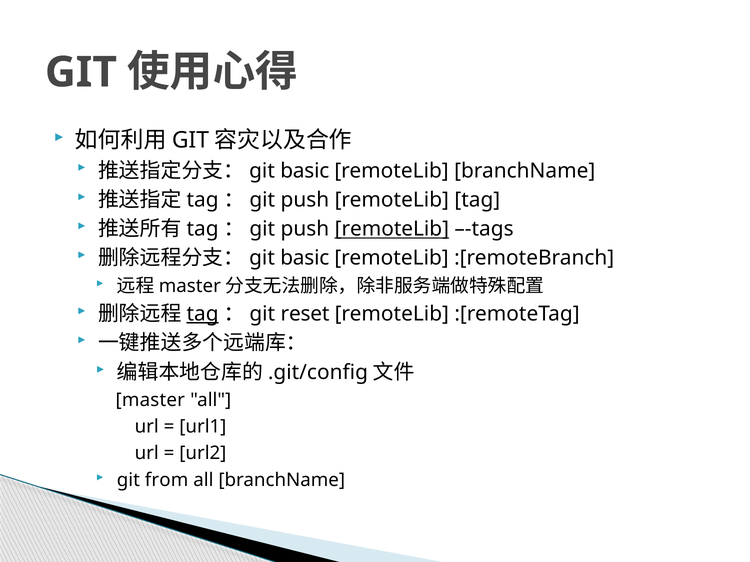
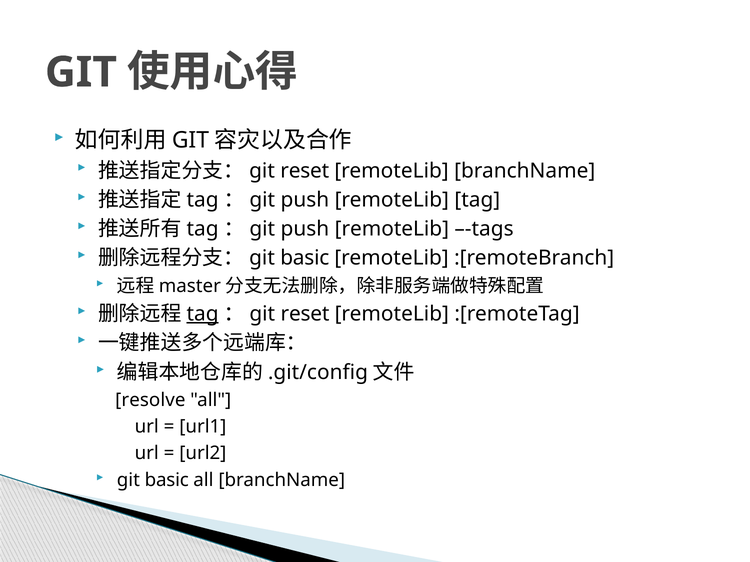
basic: basic -> reset (305, 171)
remoteLib underline: present -> none (392, 229)
master: master -> resolve (150, 400)
from: from -> basic (167, 480)
